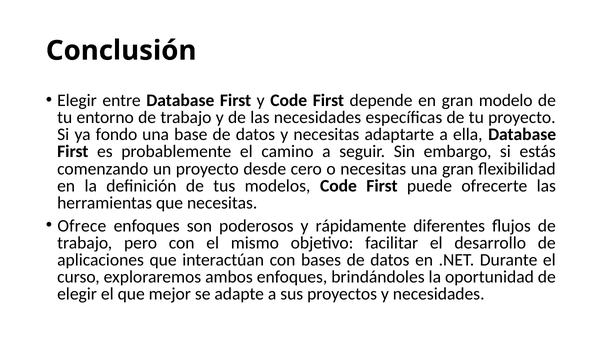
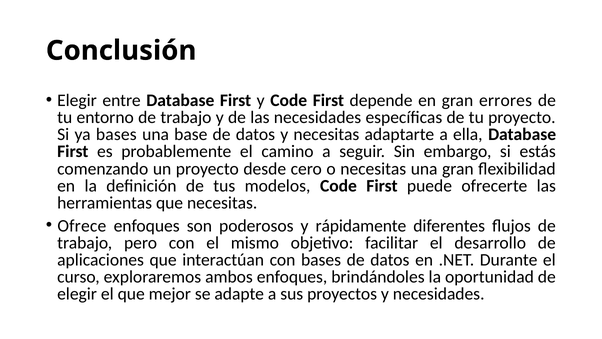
modelo: modelo -> errores (506, 100)
ya fondo: fondo -> bases (116, 134)
